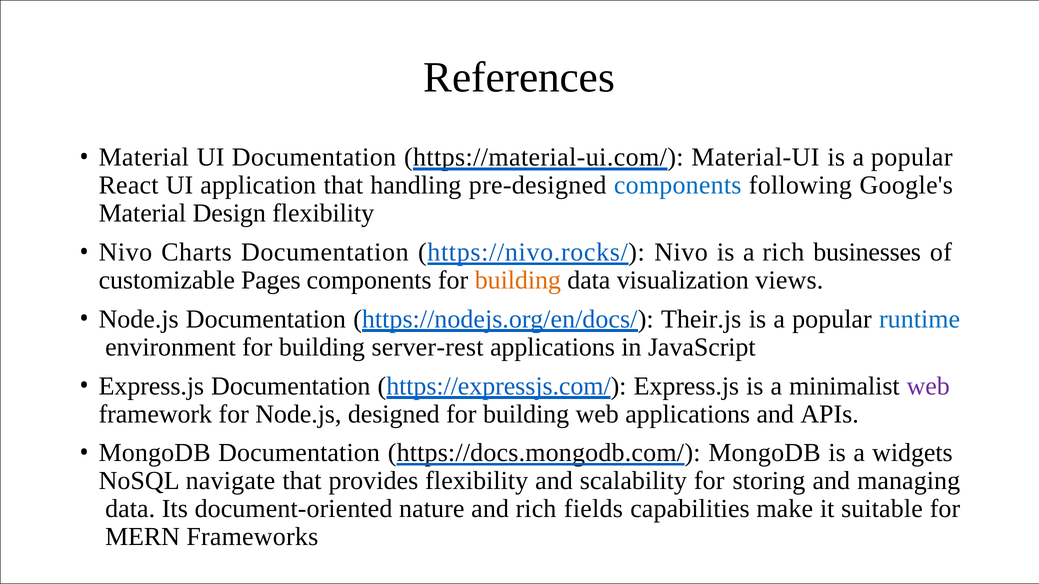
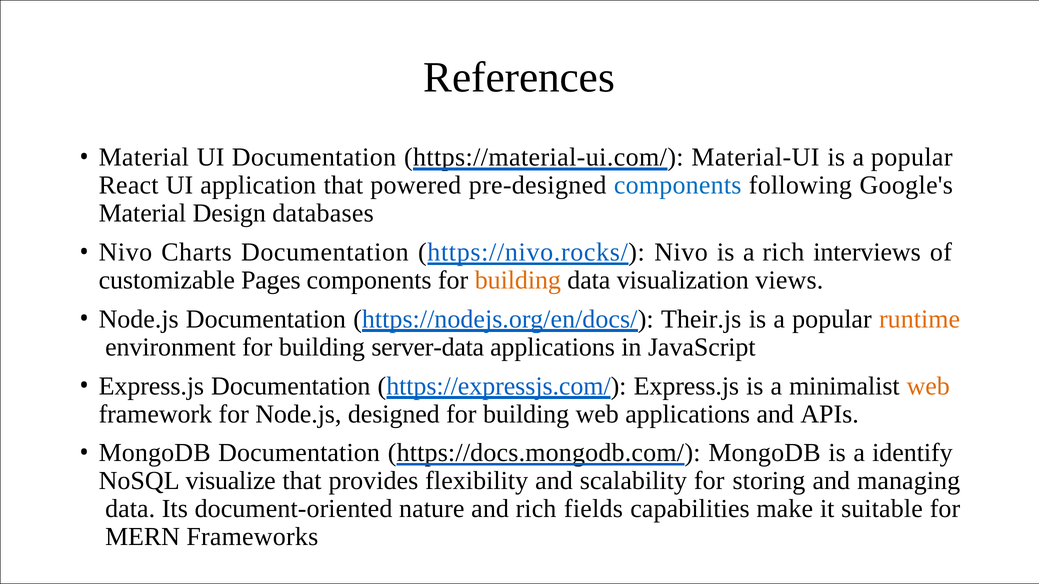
handling: handling -> powered (416, 186)
Design flexibility: flexibility -> databases (323, 214)
businesses: businesses -> interviews (867, 252)
runtime colour: blue -> orange (920, 319)
server-rest: server-rest -> server-data (428, 347)
web colour: purple -> orange (928, 386)
widgets: widgets -> identify (912, 453)
navigate: navigate -> visualize (231, 481)
